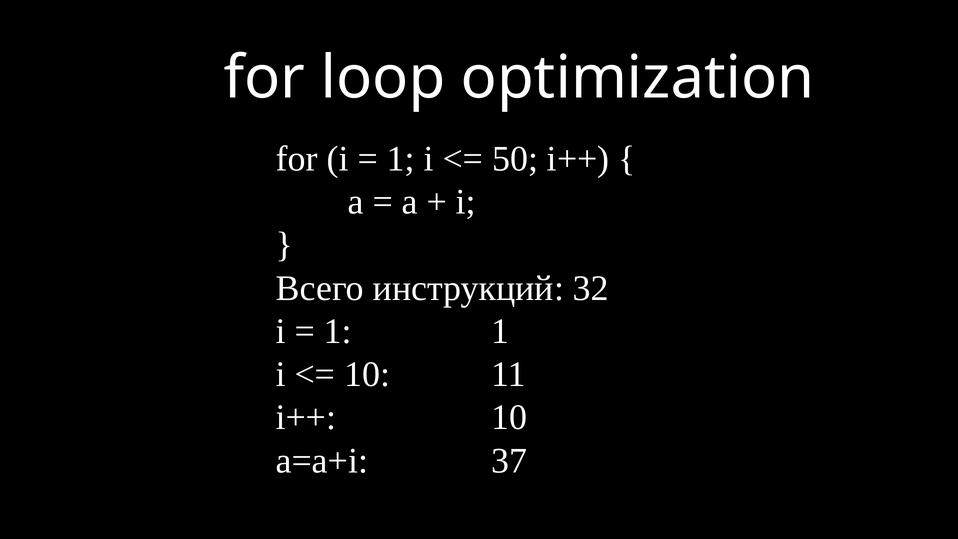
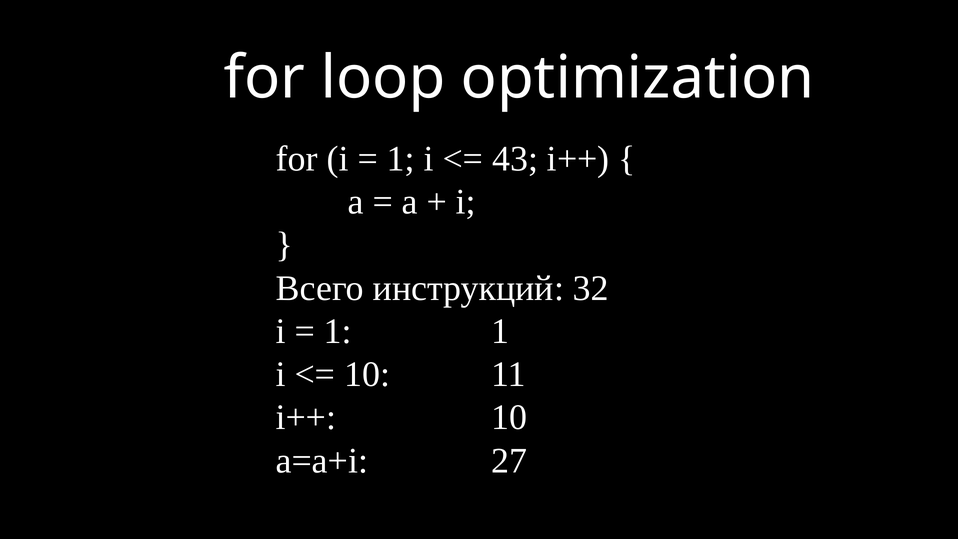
50: 50 -> 43 (515, 159)
37: 37 -> 27 (509, 461)
